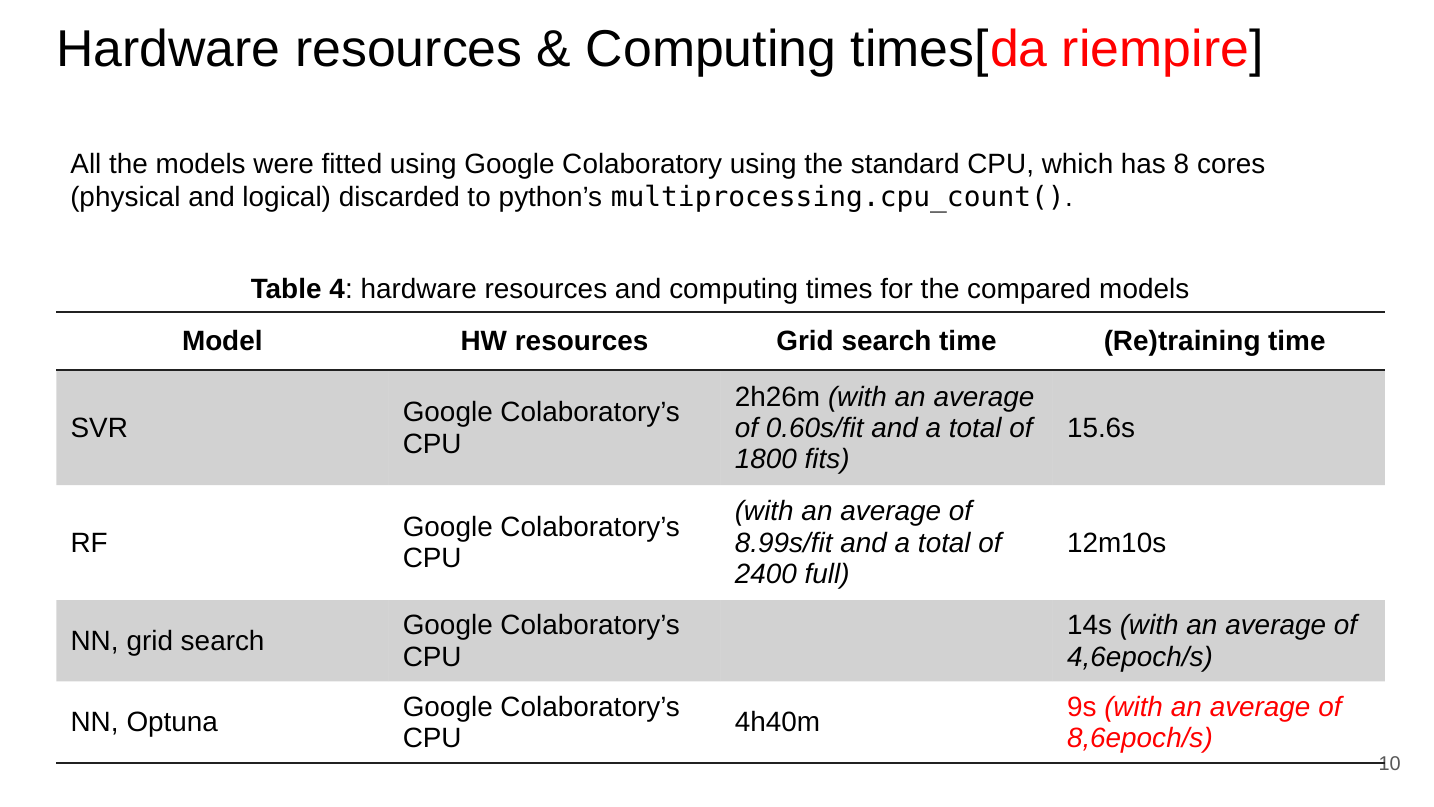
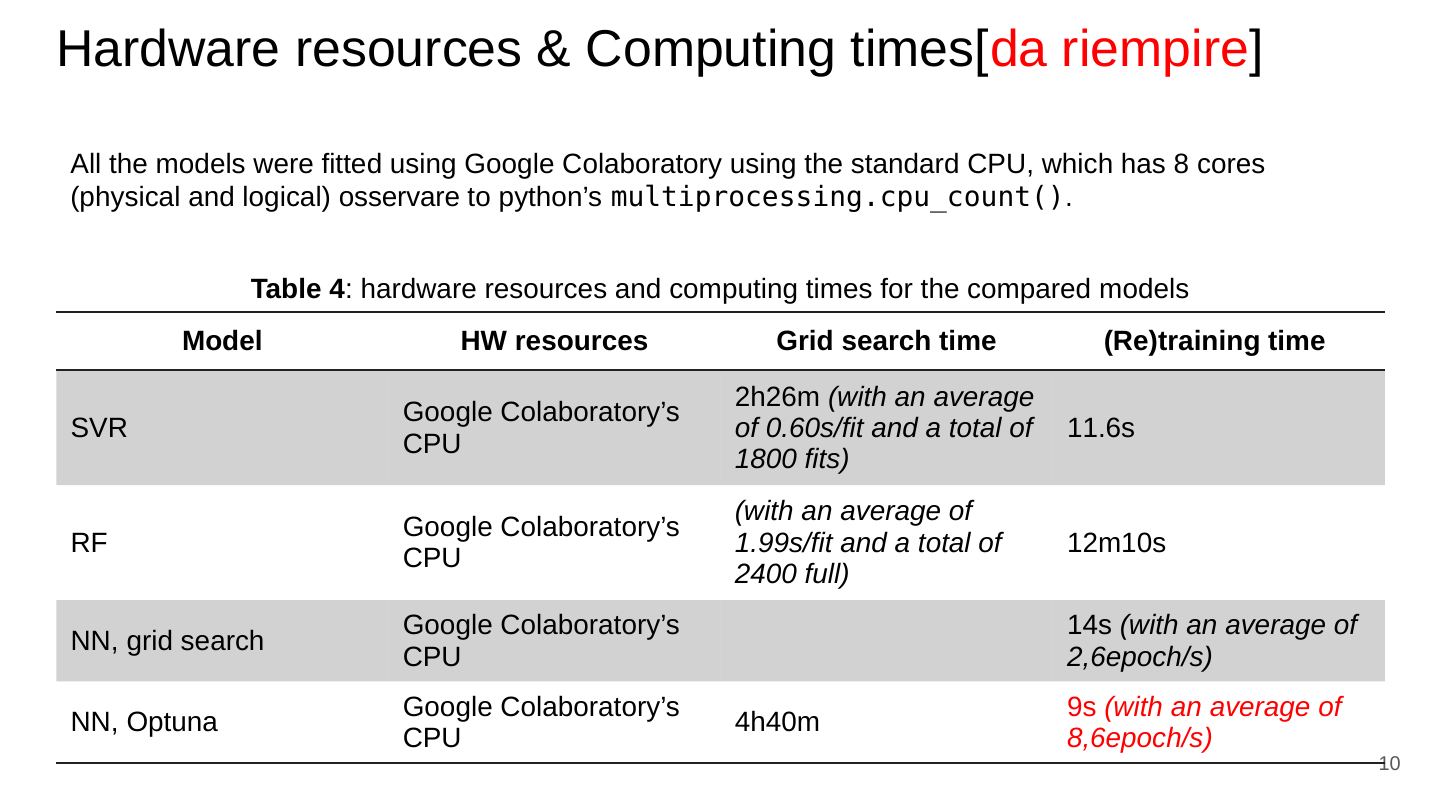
discarded: discarded -> osservare (399, 197)
15.6s: 15.6s -> 11.6s (1101, 428)
8.99s/fit: 8.99s/fit -> 1.99s/fit (784, 543)
4,6epoch/s: 4,6epoch/s -> 2,6epoch/s (1140, 657)
